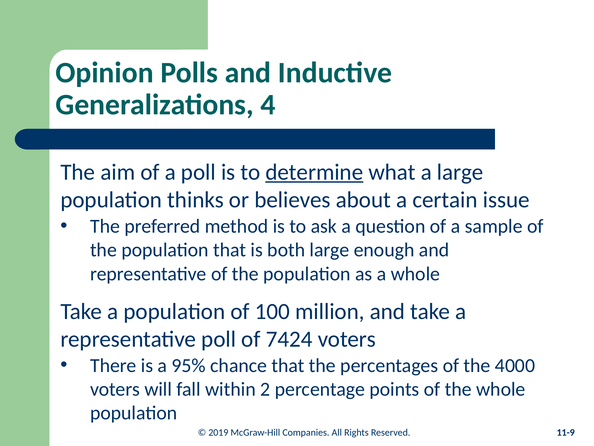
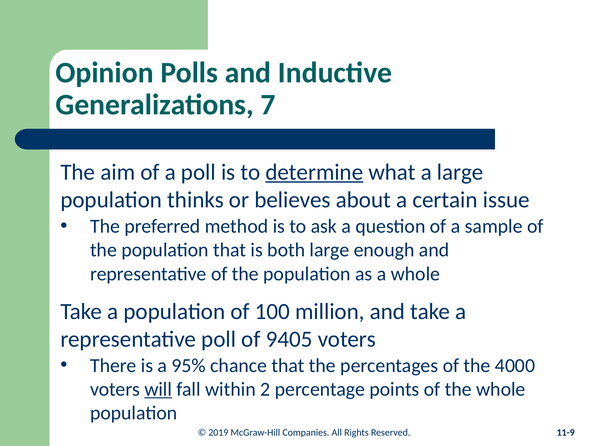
4: 4 -> 7 (268, 105)
7424: 7424 -> 9405 (289, 339)
will underline: none -> present (158, 389)
